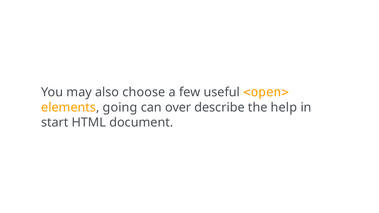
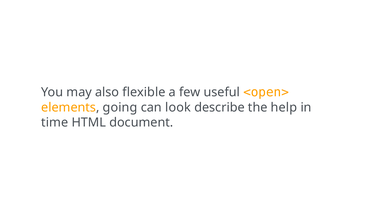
choose: choose -> flexible (144, 92)
over: over -> look (178, 107)
start: start -> time (55, 123)
